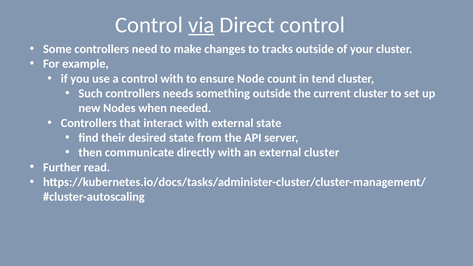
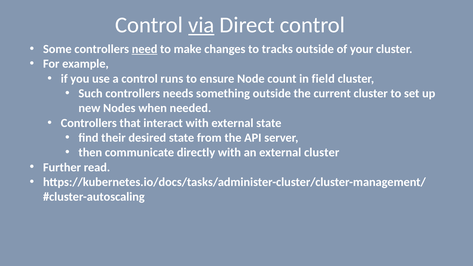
need underline: none -> present (145, 49)
control with: with -> runs (172, 79)
tend: tend -> field (323, 79)
